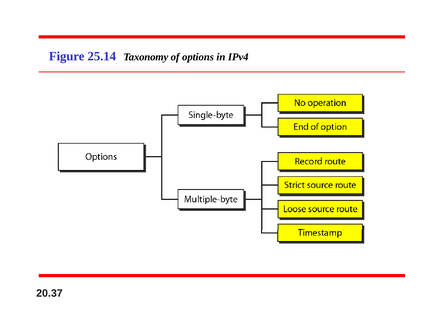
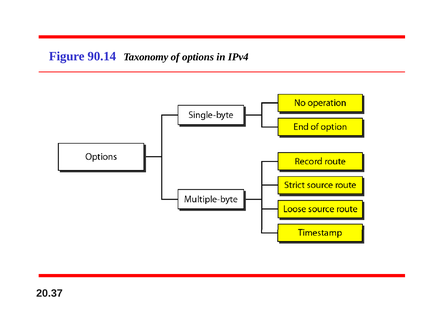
25.14: 25.14 -> 90.14 (102, 56)
